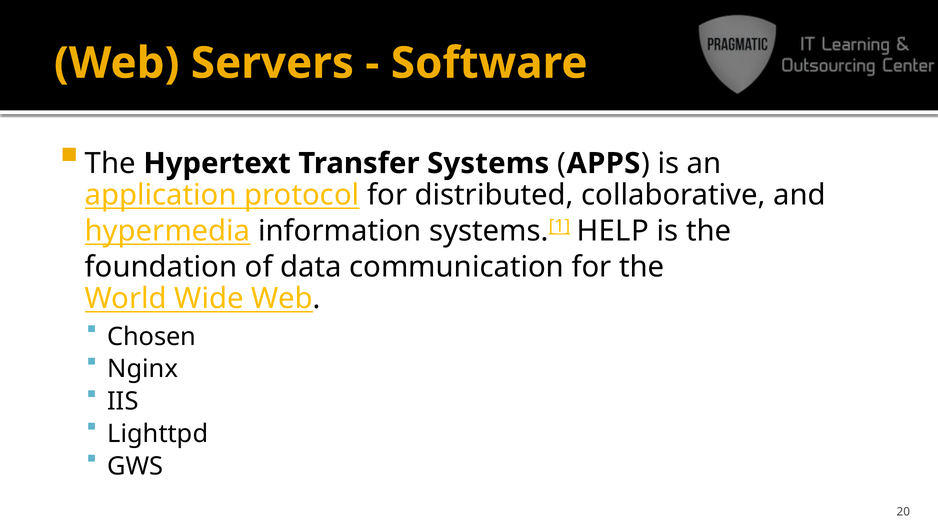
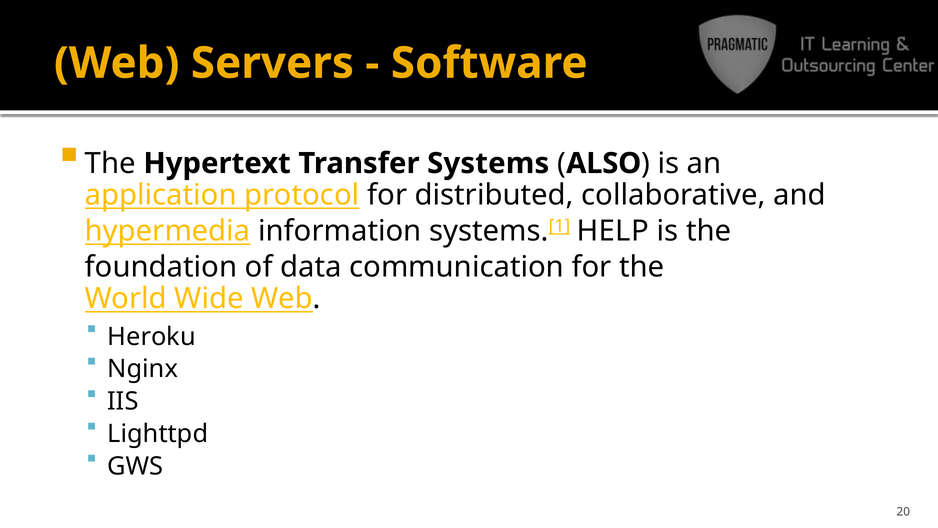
APPS: APPS -> ALSO (604, 163)
Chosen: Chosen -> Heroku (152, 337)
